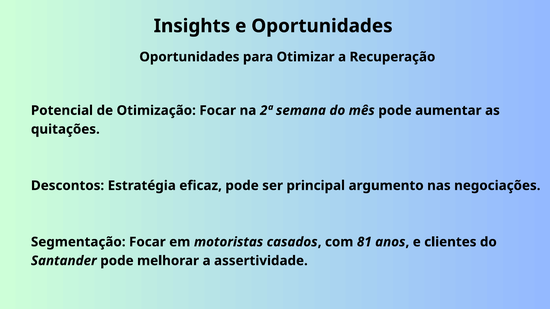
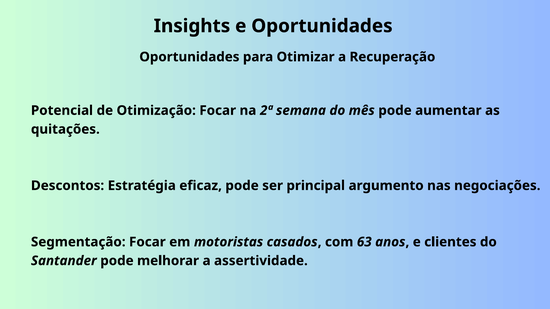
81: 81 -> 63 (364, 242)
